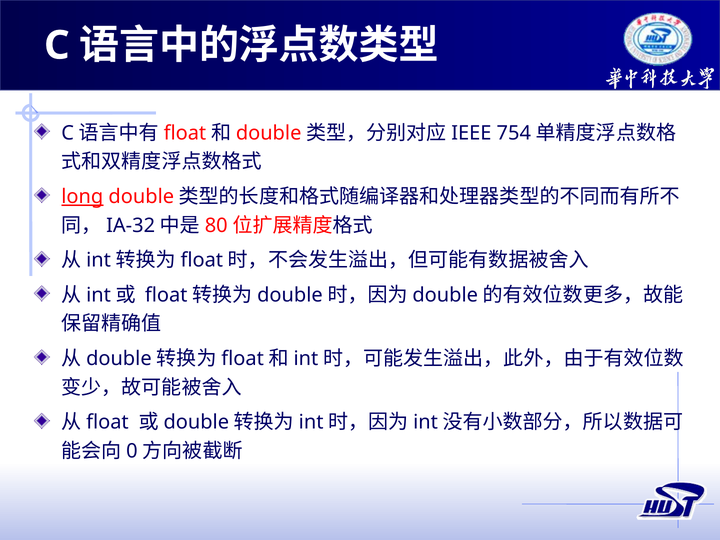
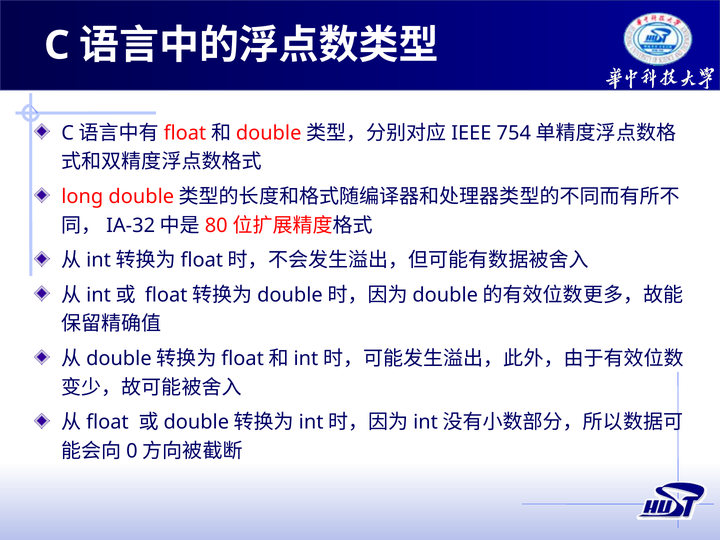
long underline: present -> none (82, 197)
